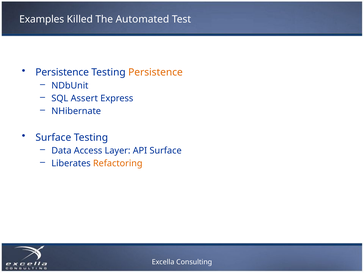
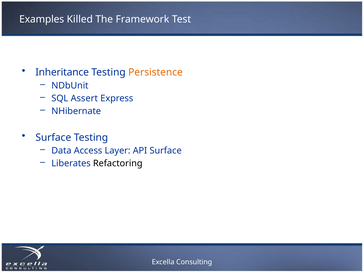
Automated: Automated -> Framework (142, 19)
Persistence: Persistence -> Inheritance (62, 72)
Refactoring colour: orange -> black (118, 163)
